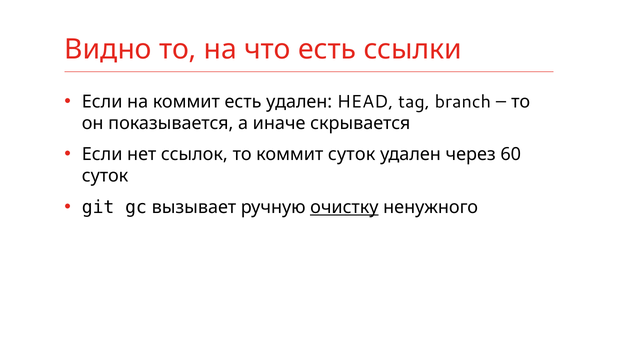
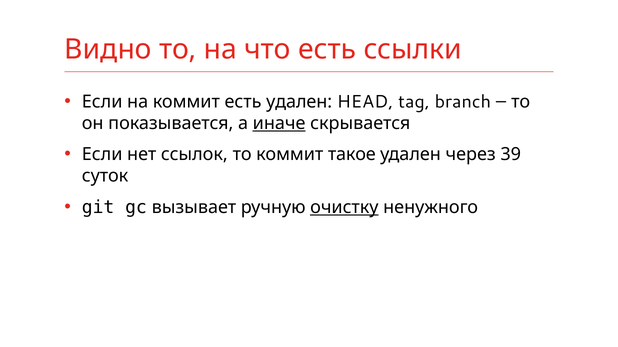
иначе underline: none -> present (279, 124)
коммит суток: суток -> такое (352, 155)
60: 60 -> 39 (511, 155)
